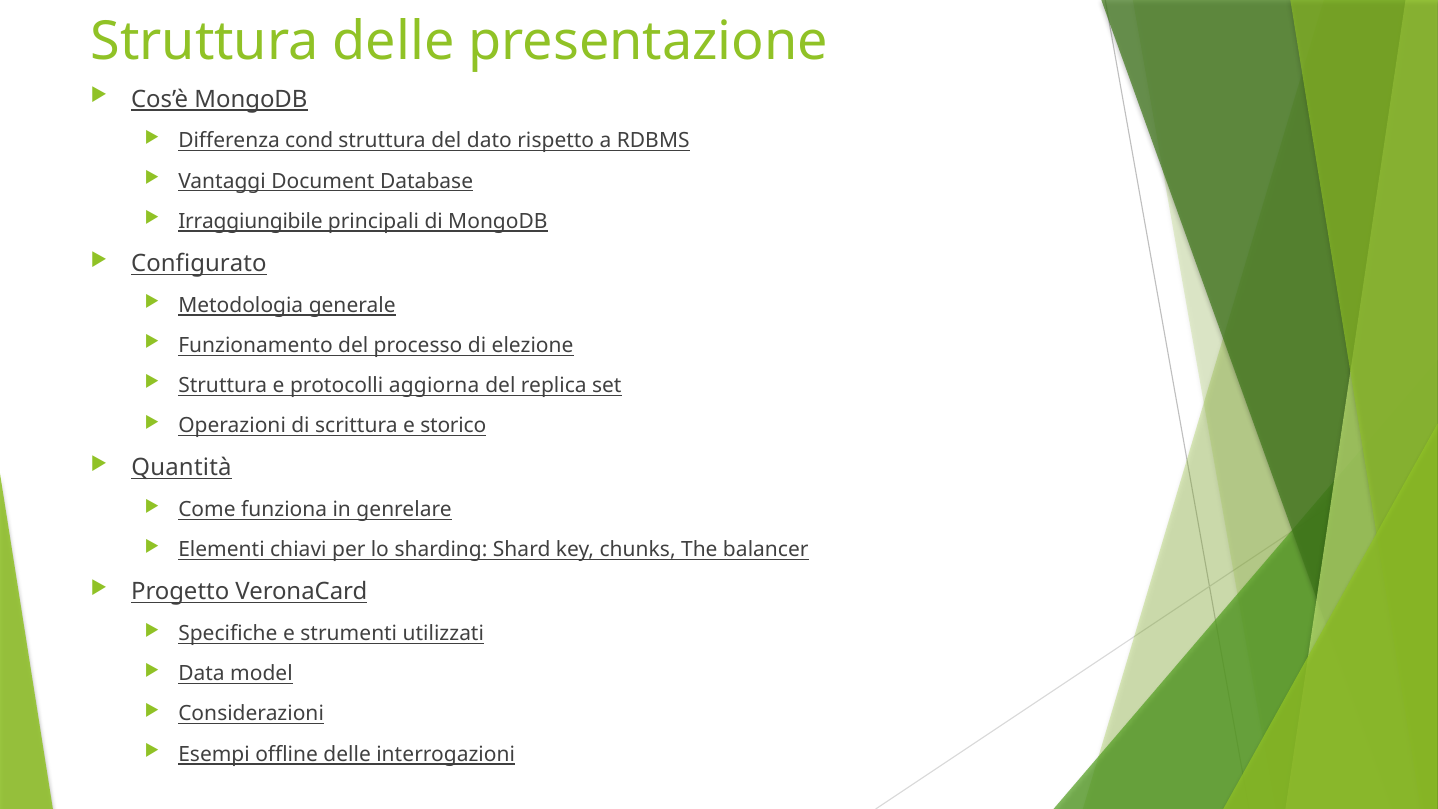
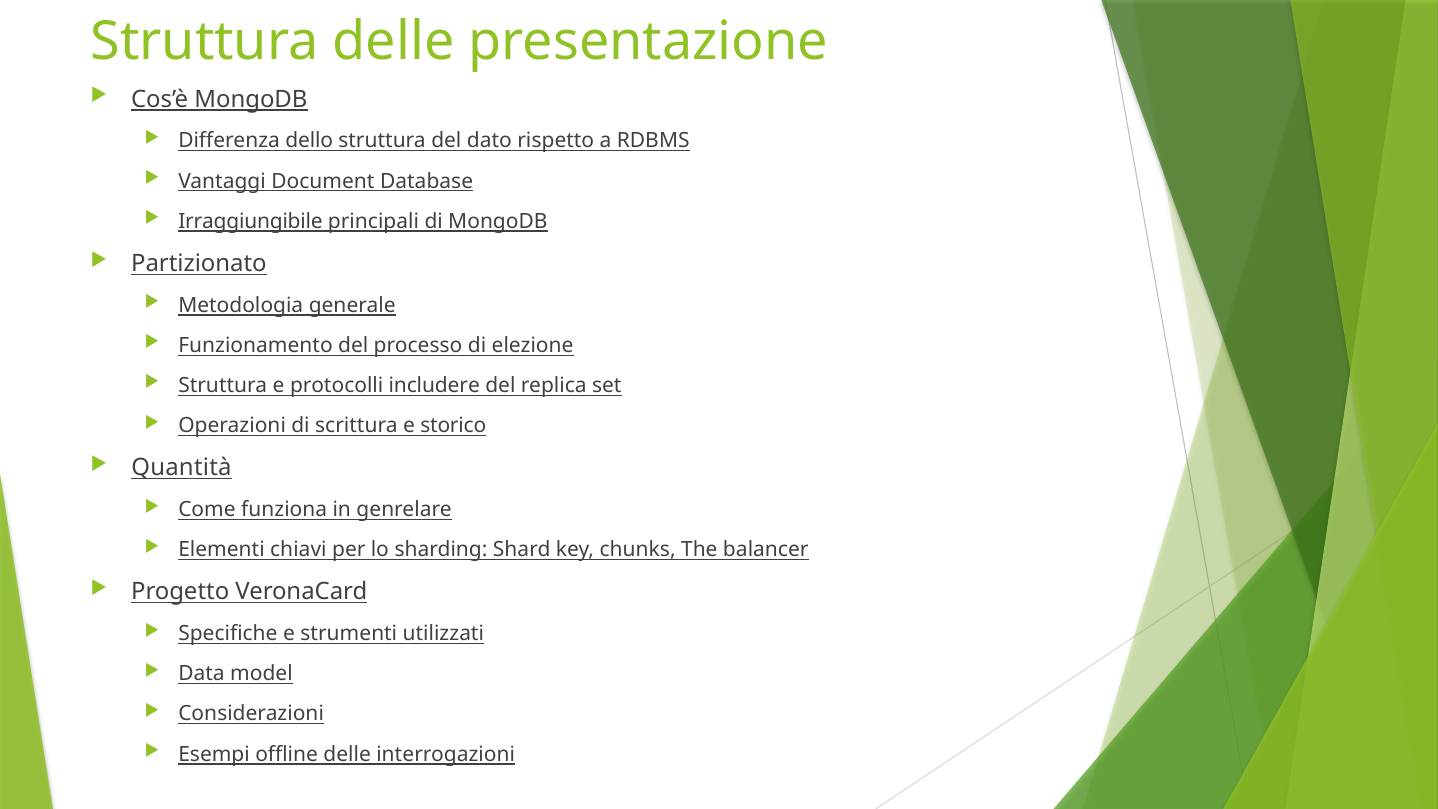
cond: cond -> dello (309, 141)
Configurato: Configurato -> Partizionato (199, 263)
aggiorna: aggiorna -> includere (434, 385)
